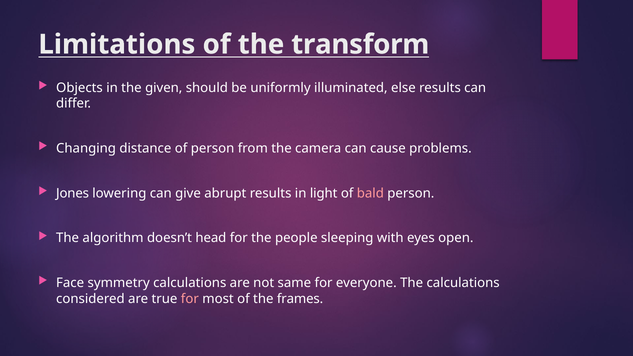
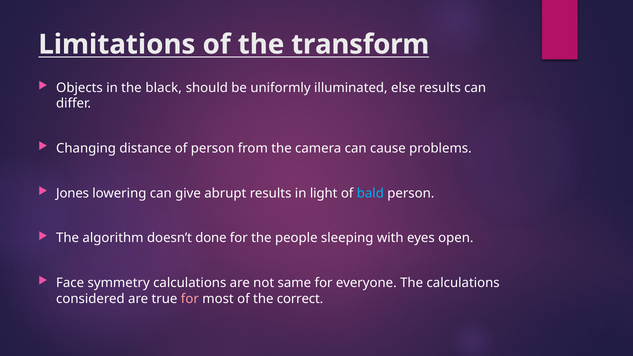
given: given -> black (164, 88)
bald colour: pink -> light blue (370, 193)
head: head -> done (211, 238)
frames: frames -> correct (300, 299)
